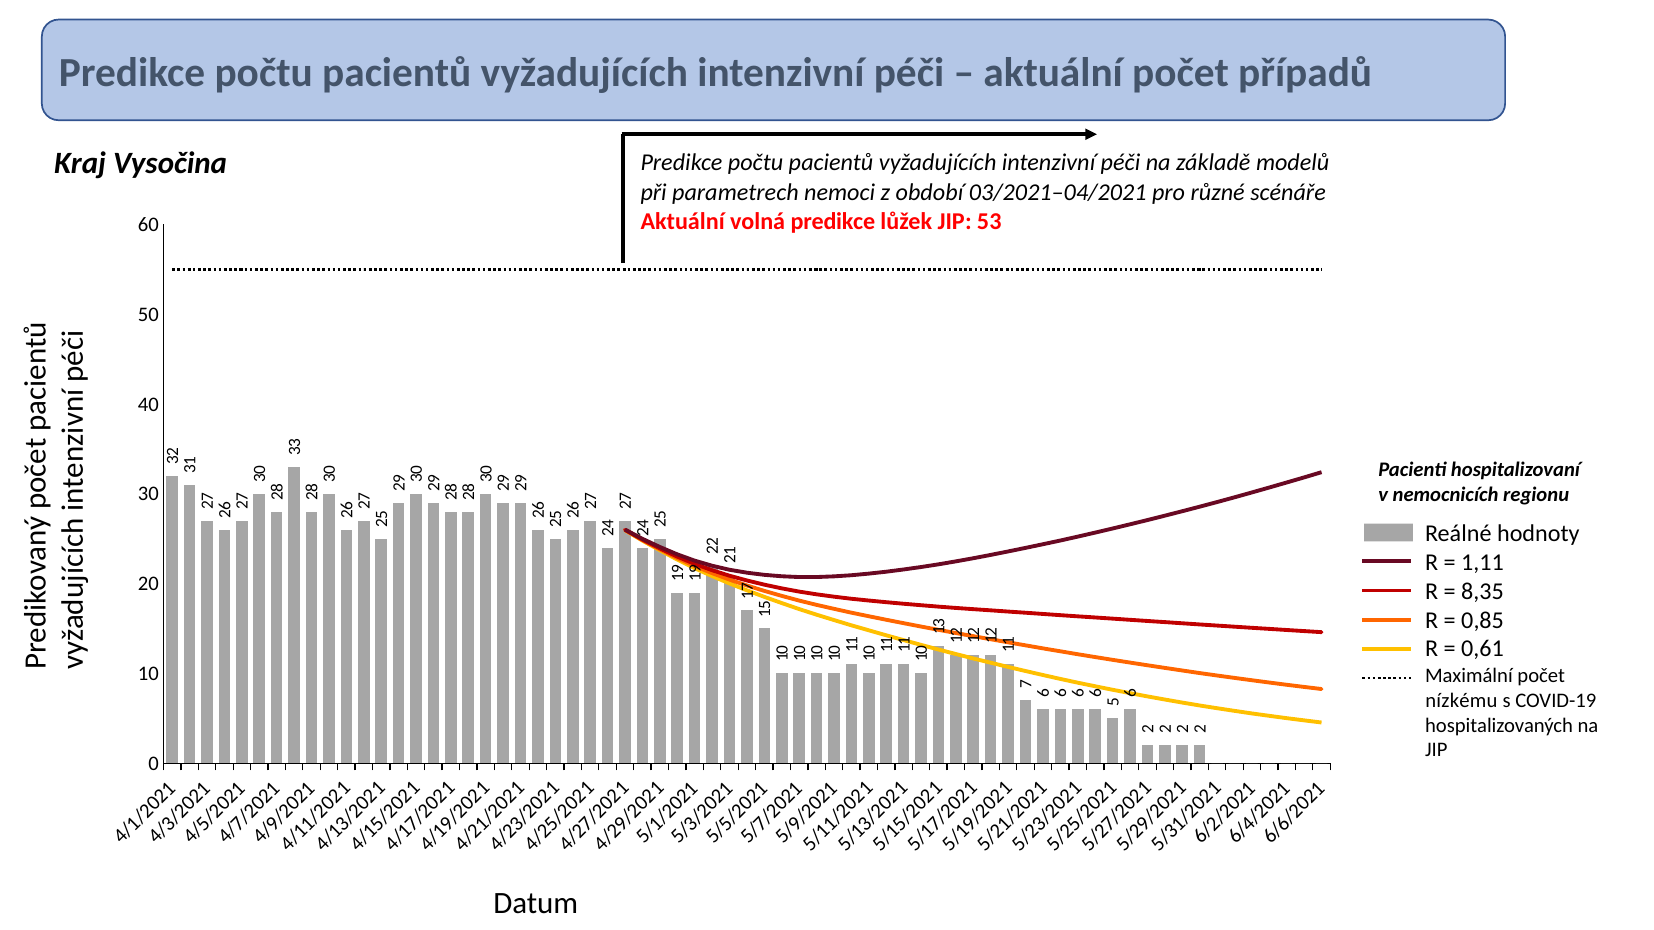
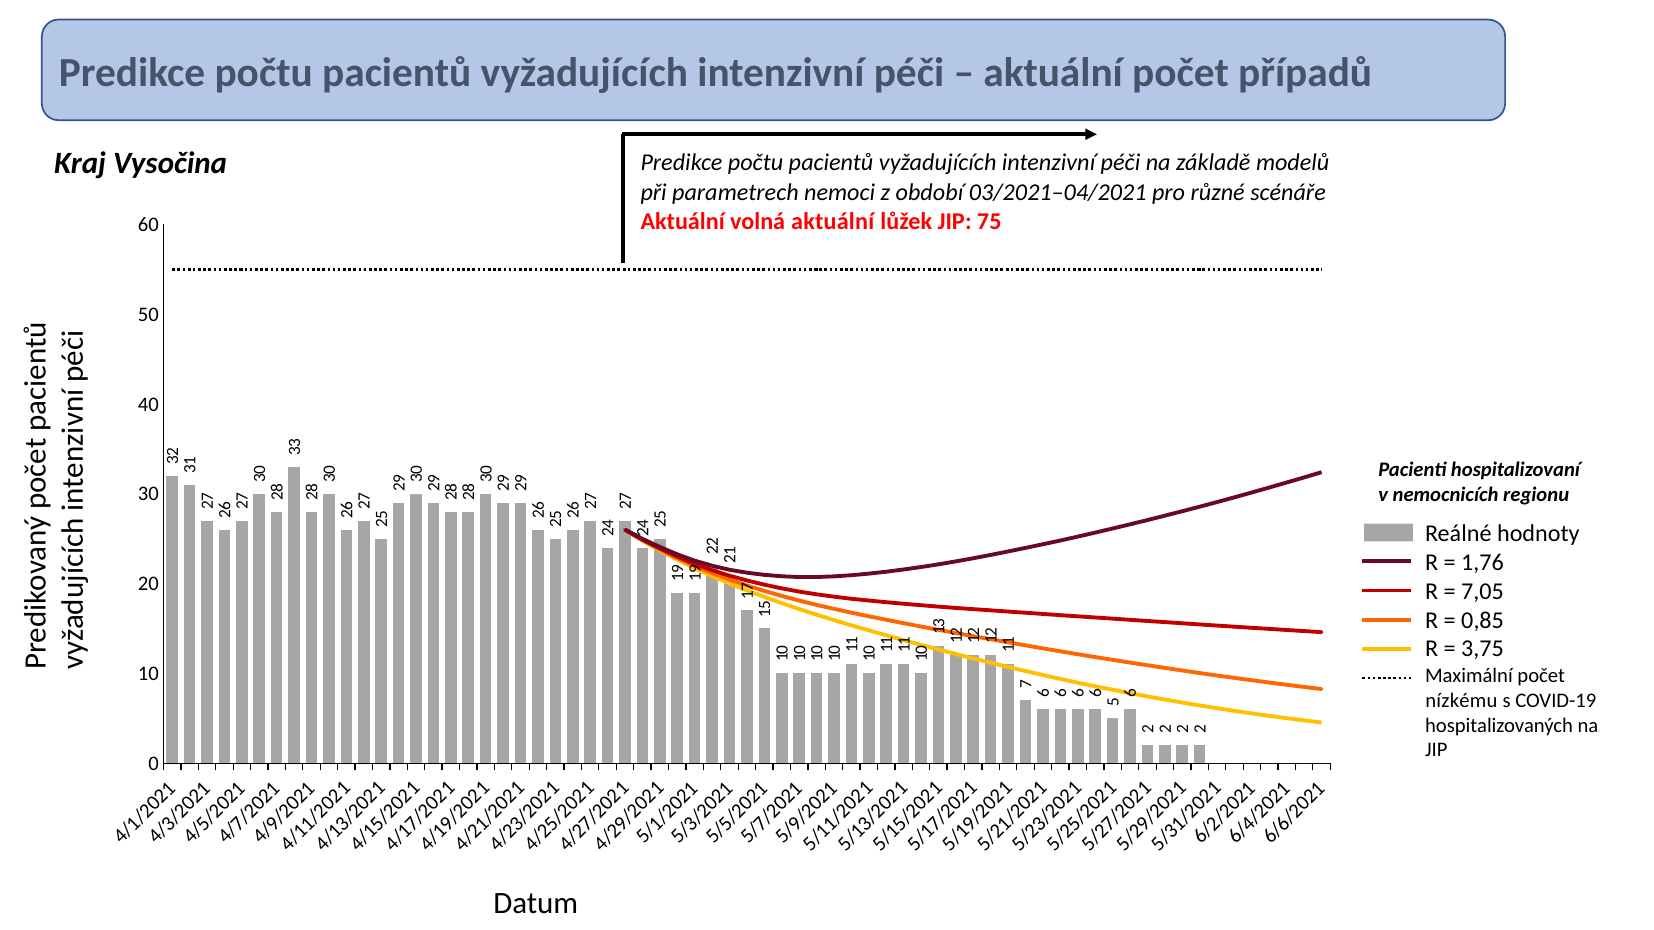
volná predikce: predikce -> aktuální (833, 222)
53: 53 -> 75 (989, 222)
1,11: 1,11 -> 1,76 (1483, 562)
8,35: 8,35 -> 7,05 (1483, 591)
0,61: 0,61 -> 3,75 (1483, 649)
